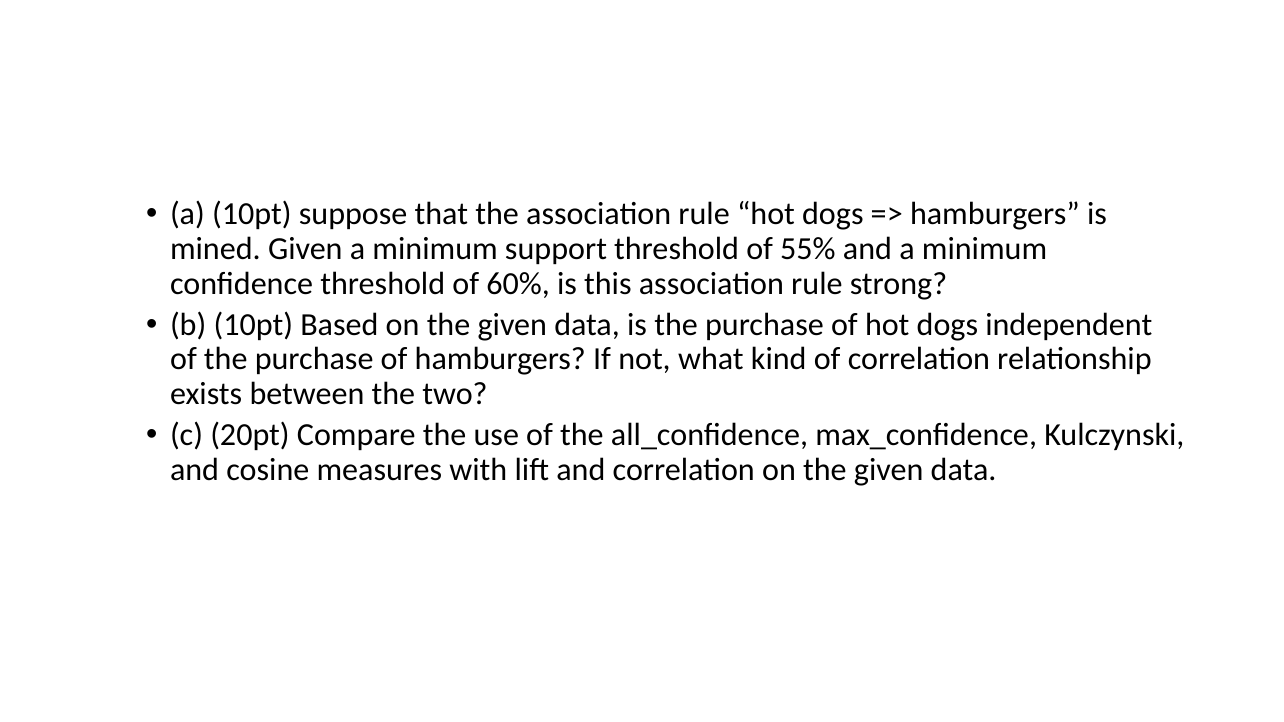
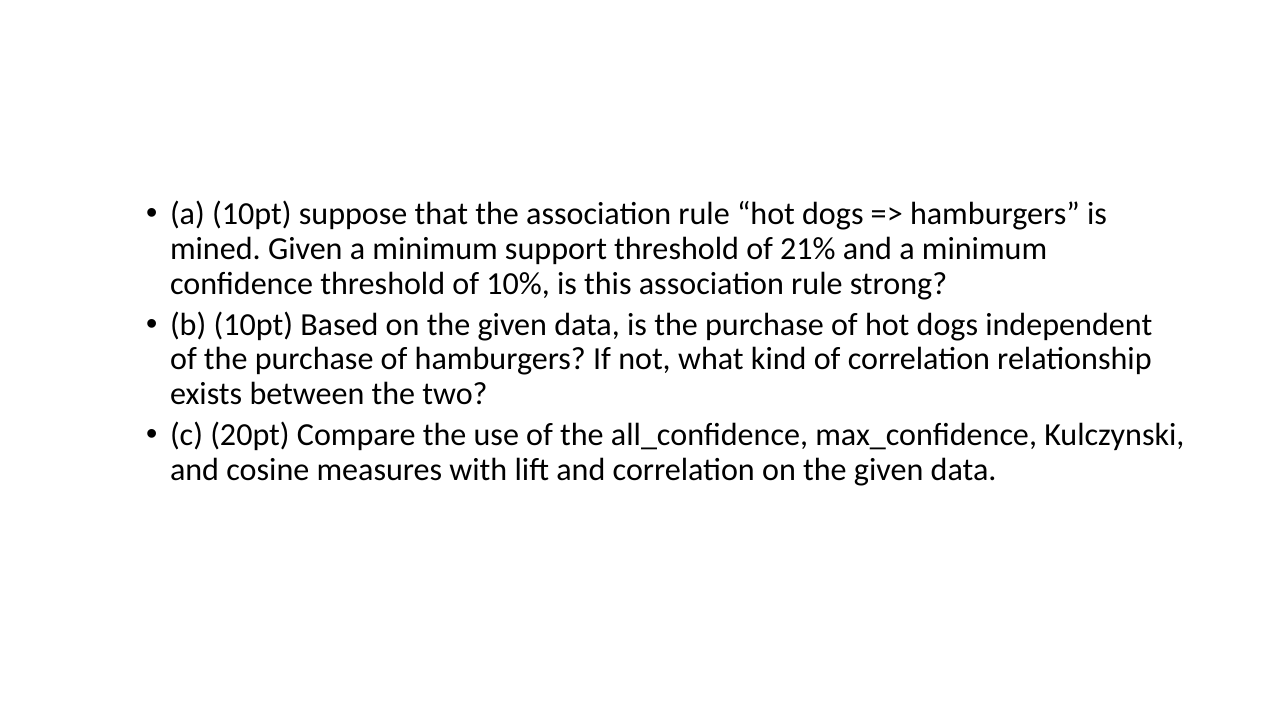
55%: 55% -> 21% (808, 249)
60%: 60% -> 10% (518, 284)
